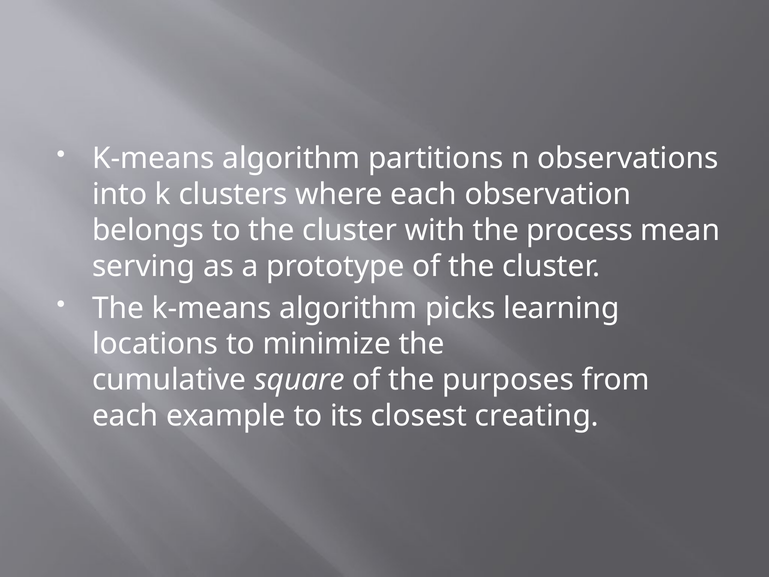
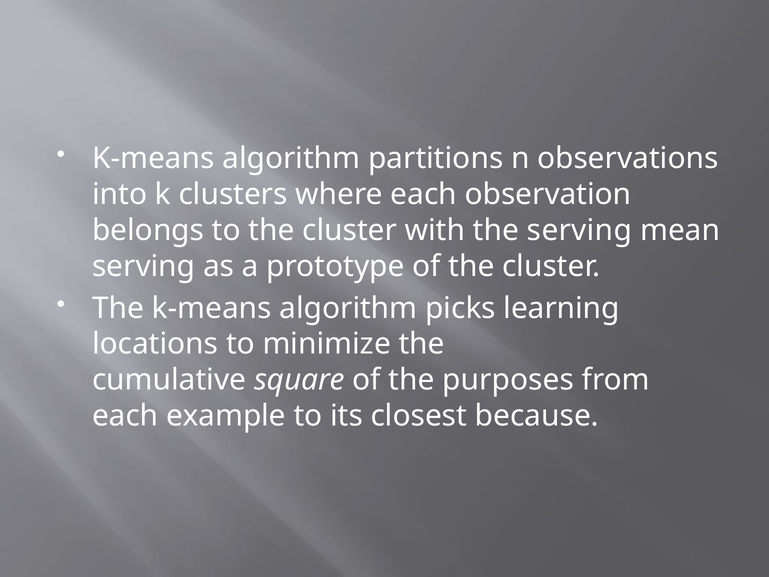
the process: process -> serving (579, 230)
creating: creating -> because (537, 416)
